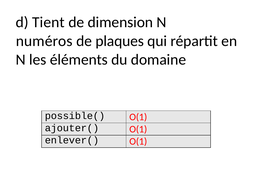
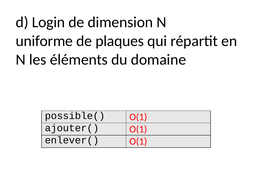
Tient: Tient -> Login (49, 22)
numéros: numéros -> uniforme (44, 41)
